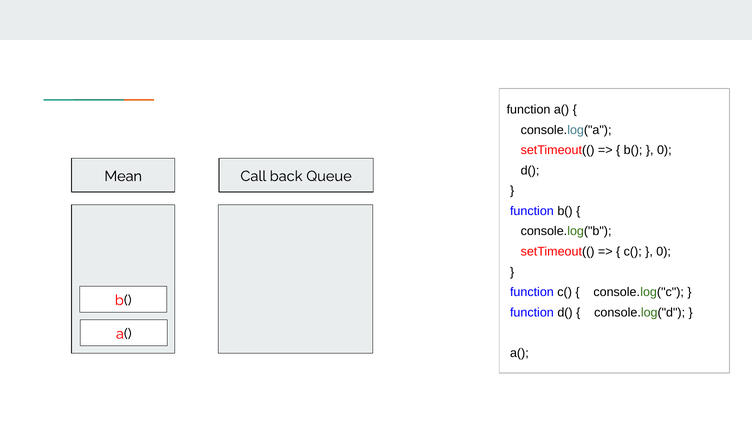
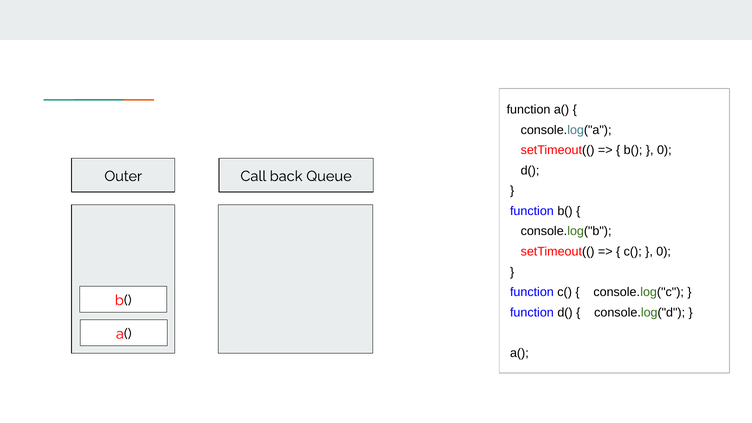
Mean: Mean -> Outer (123, 176)
